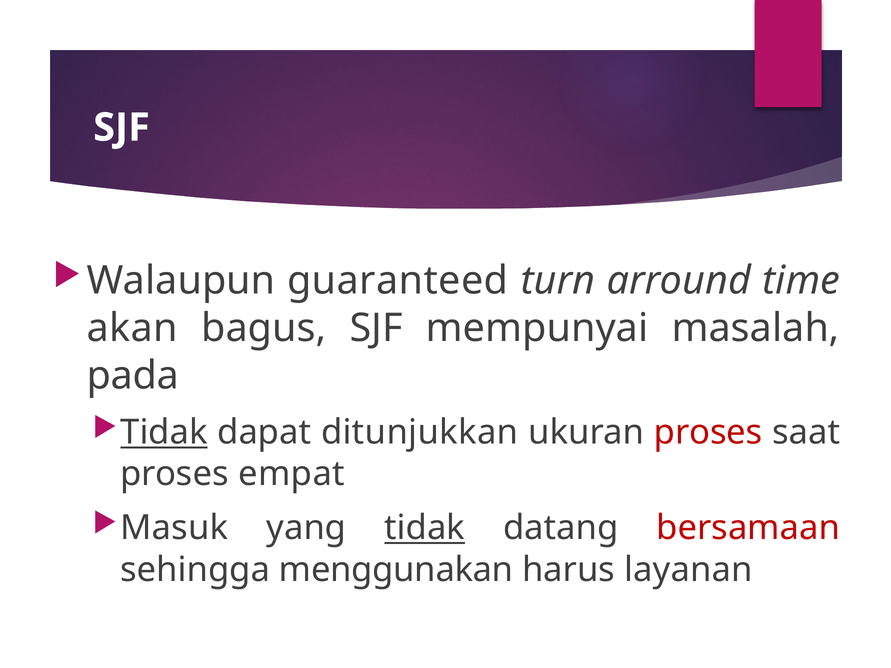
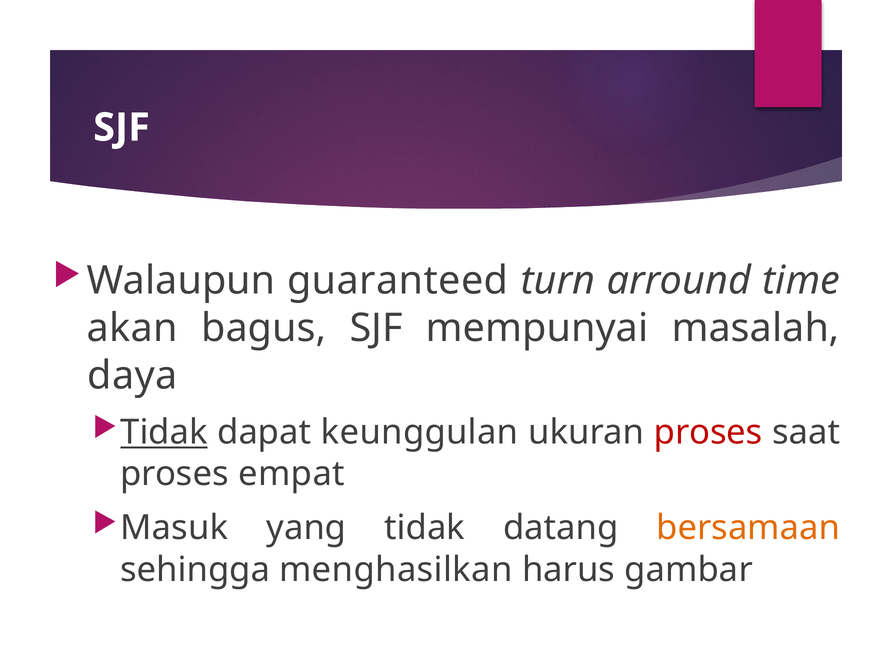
pada: pada -> daya (132, 376)
ditunjukkan: ditunjukkan -> keunggulan (420, 433)
tidak underline: present -> none (425, 528)
bersamaan colour: red -> orange (748, 528)
menggunakan: menggunakan -> menghasilkan (396, 570)
layanan: layanan -> gambar (688, 570)
